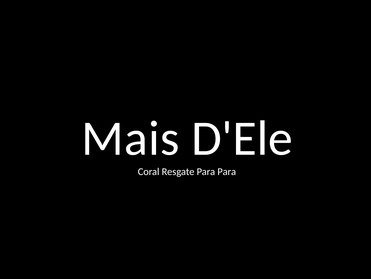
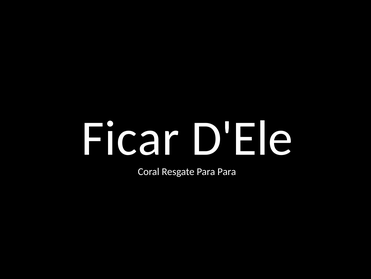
Mais: Mais -> Ficar (130, 138)
